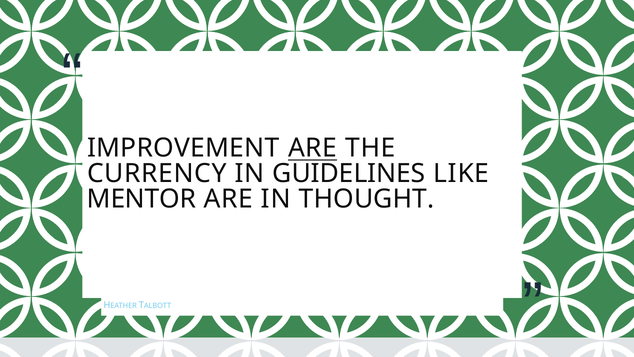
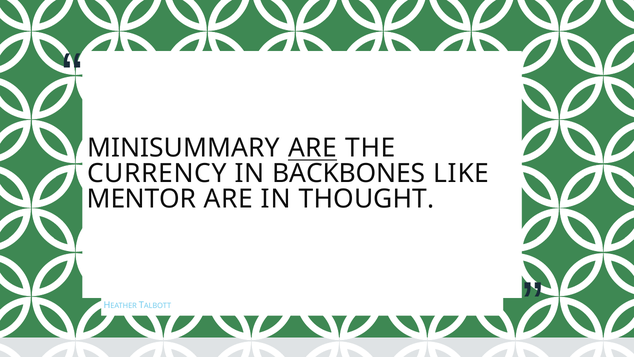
IMPROVEMENT: IMPROVEMENT -> MINISUMMARY (183, 148)
GUIDELINES: GUIDELINES -> BACKBONES (349, 173)
